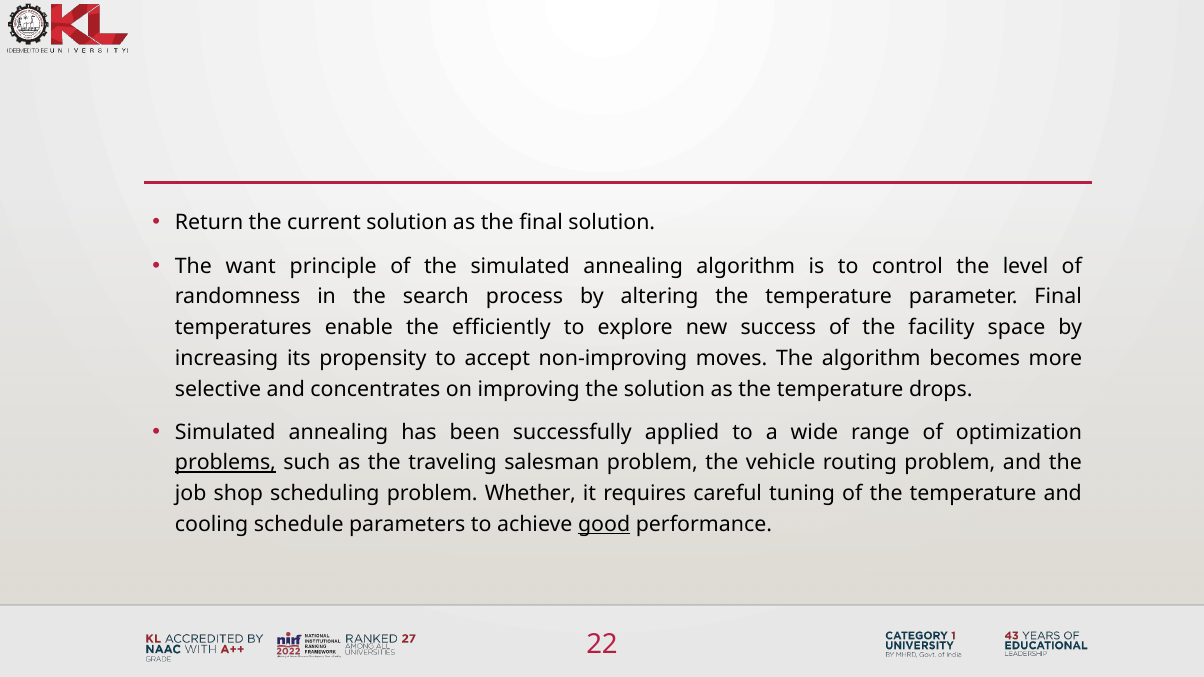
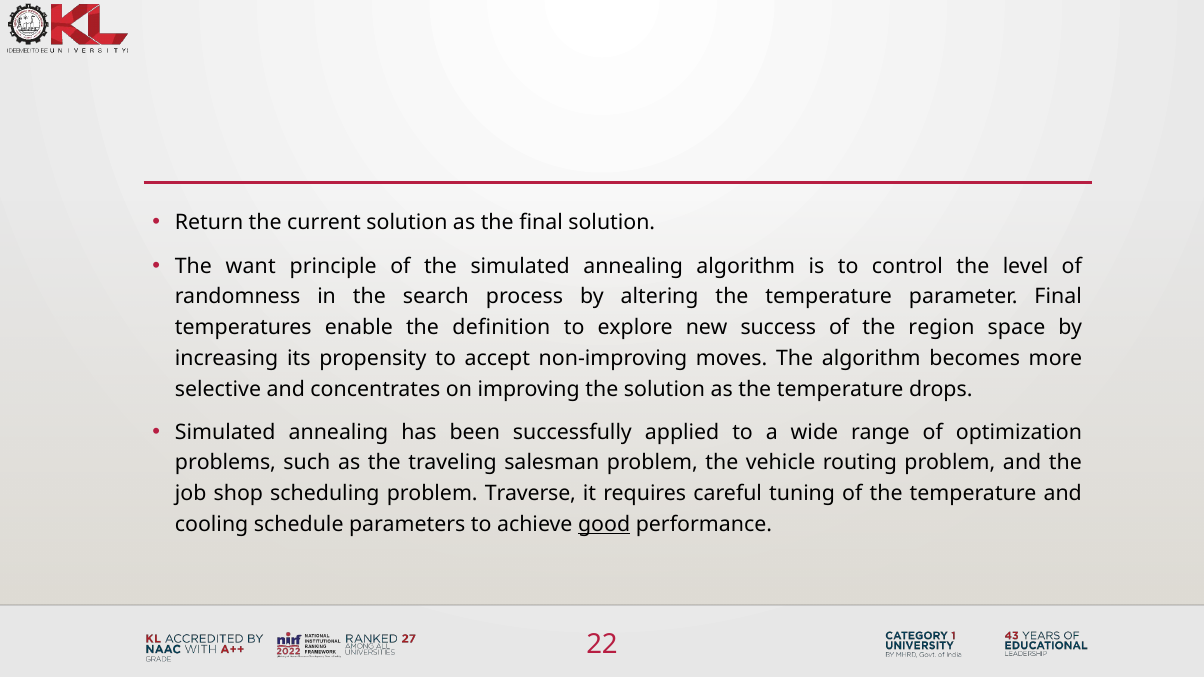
efficiently: efficiently -> definition (501, 328)
facility: facility -> region (941, 328)
problems underline: present -> none (225, 463)
Whether: Whether -> Traverse (530, 494)
